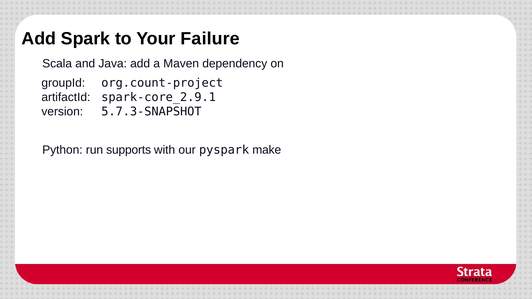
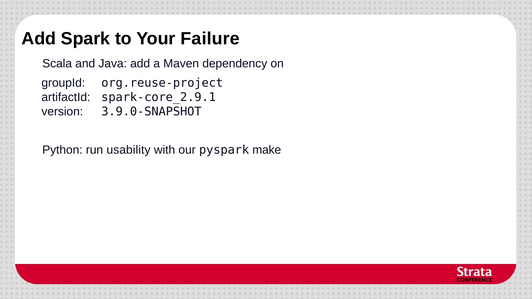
org.count-project: org.count-project -> org.reuse-project (162, 83)
5.7.3-SNAPSHOT: 5.7.3-SNAPSHOT -> 3.9.0-SNAPSHOT (151, 112)
supports: supports -> usability (129, 150)
